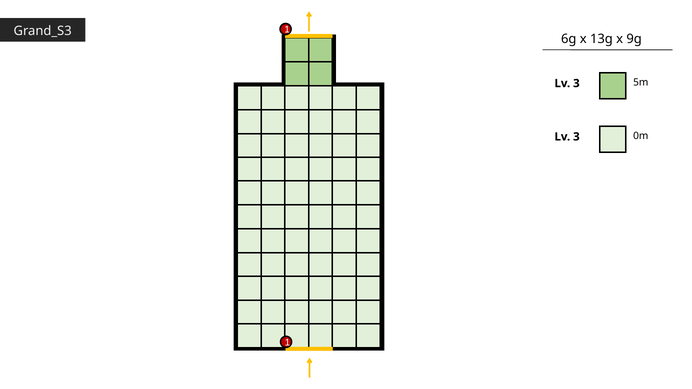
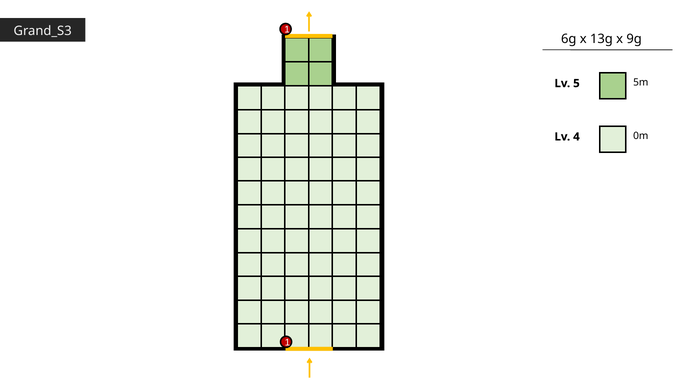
3: 3 -> 5 (576, 83)
3: 3 -> 4 (576, 137)
